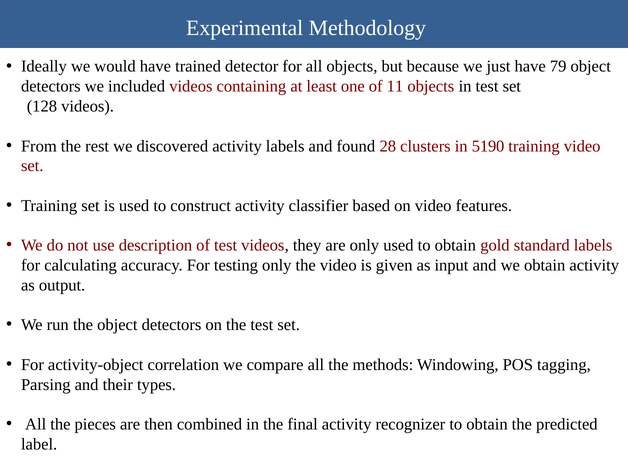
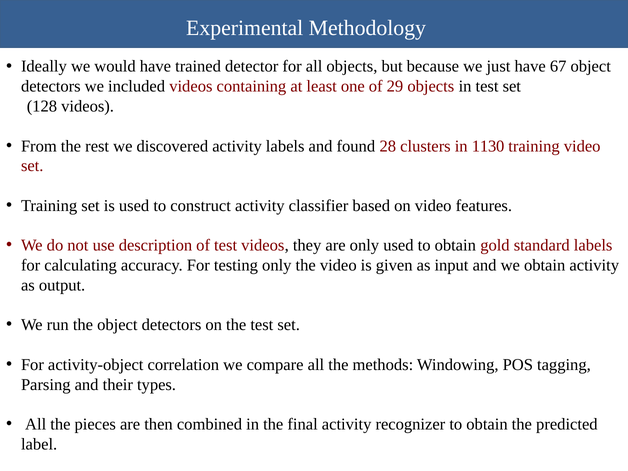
79: 79 -> 67 (558, 67)
11: 11 -> 29 (395, 86)
5190: 5190 -> 1130 (488, 146)
